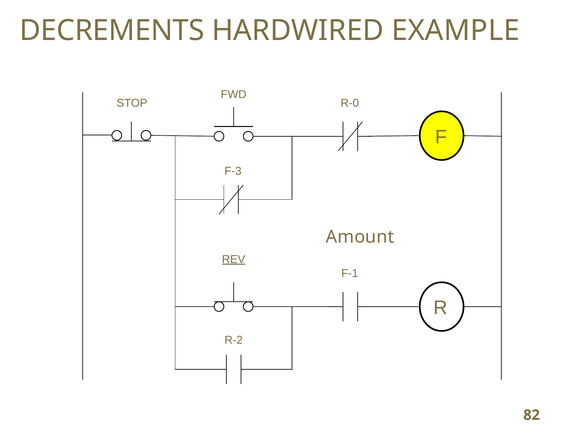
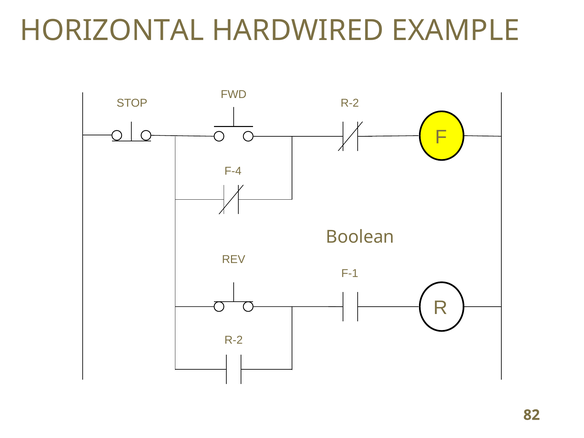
DECREMENTS: DECREMENTS -> HORIZONTAL (112, 31)
R-0: R-0 -> R-2 (350, 103)
F-3: F-3 -> F-4 (233, 171)
Amount: Amount -> Boolean (360, 237)
REV underline: present -> none (234, 259)
